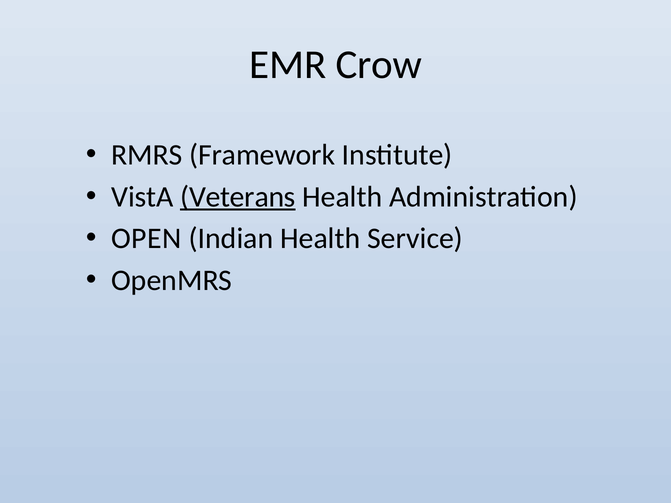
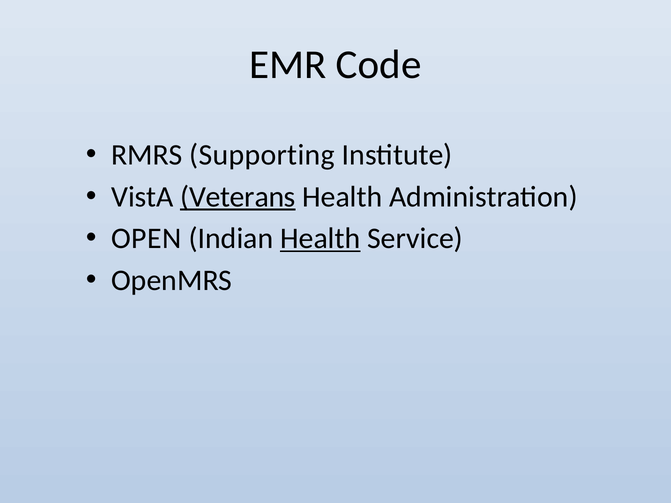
Crow: Crow -> Code (379, 65)
Framework: Framework -> Supporting (262, 155)
Health underline: none -> present (320, 239)
